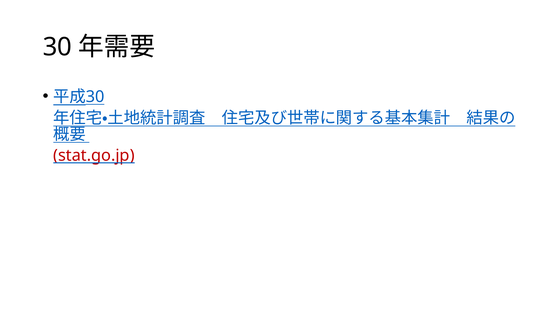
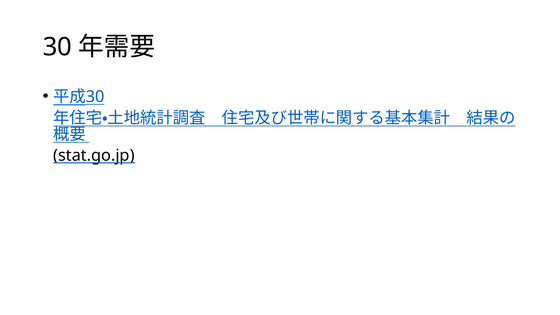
stat.go.jp colour: red -> black (94, 155)
